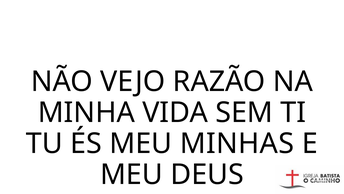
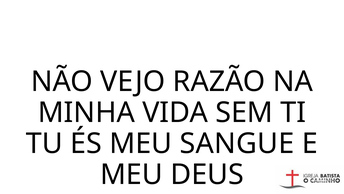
MINHAS: MINHAS -> SANGUE (237, 143)
